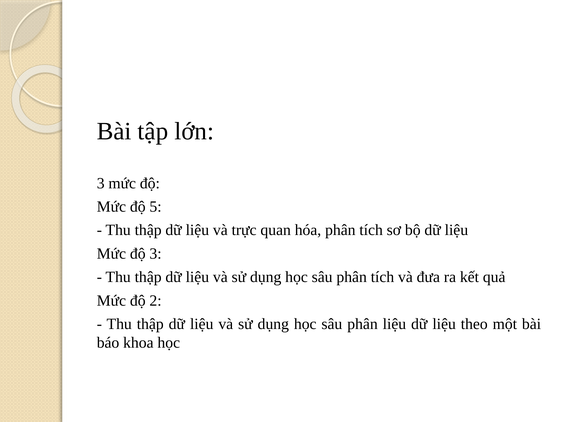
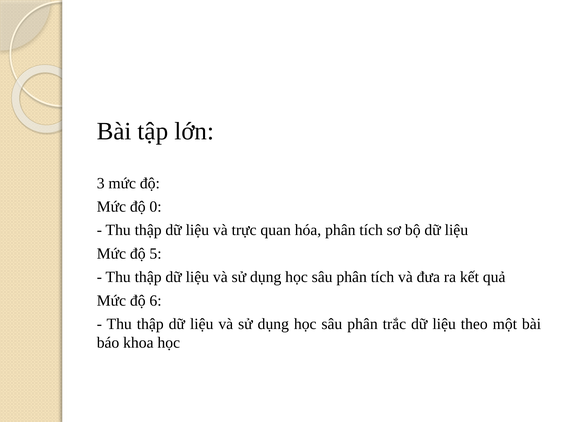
5: 5 -> 0 (156, 206)
độ 3: 3 -> 5 (156, 253)
2: 2 -> 6 (156, 300)
phân liệu: liệu -> trắc (394, 324)
